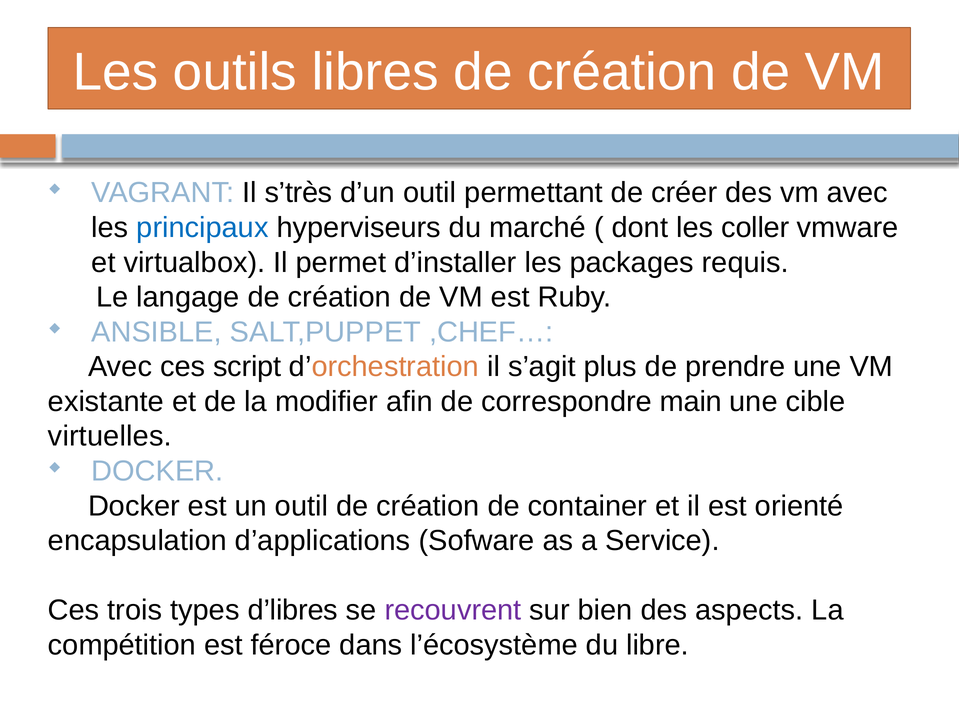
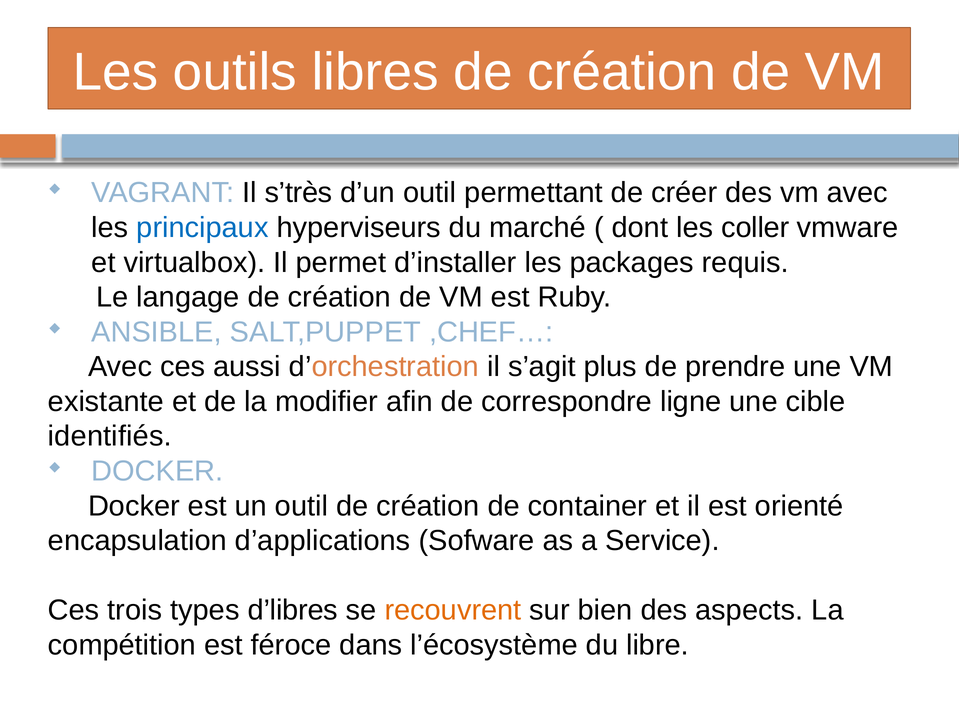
script: script -> aussi (247, 367)
main: main -> ligne (691, 402)
virtuelles: virtuelles -> identifiés (110, 437)
recouvrent colour: purple -> orange (453, 610)
